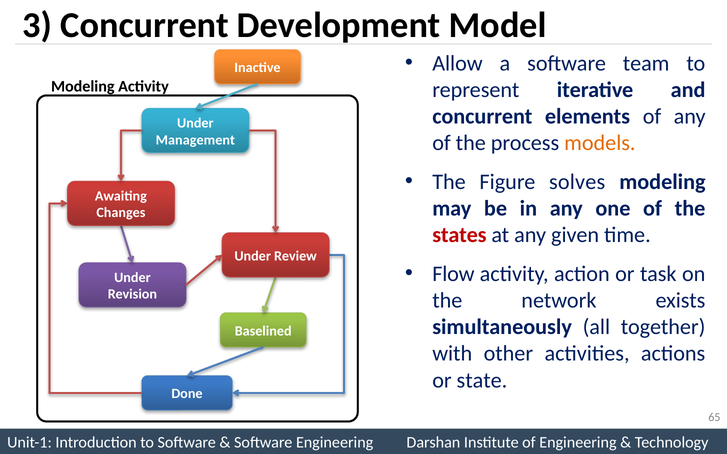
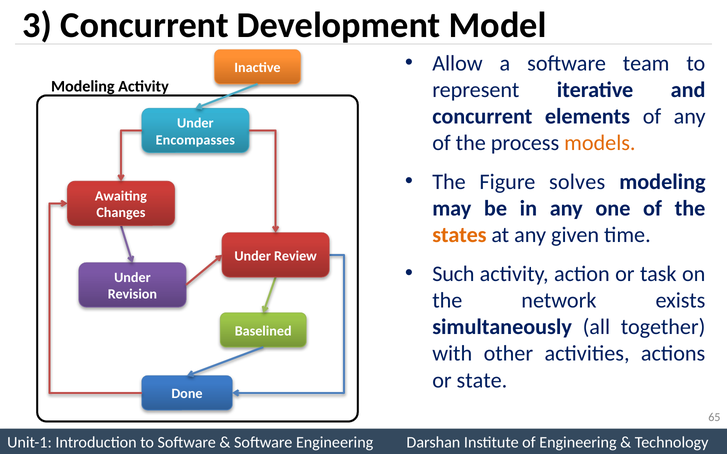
Management: Management -> Encompasses (195, 140)
states colour: red -> orange (459, 235)
Flow: Flow -> Such (453, 274)
